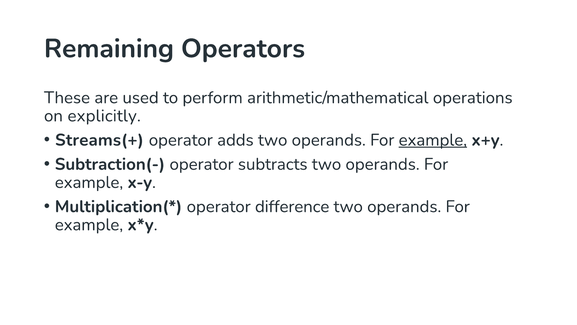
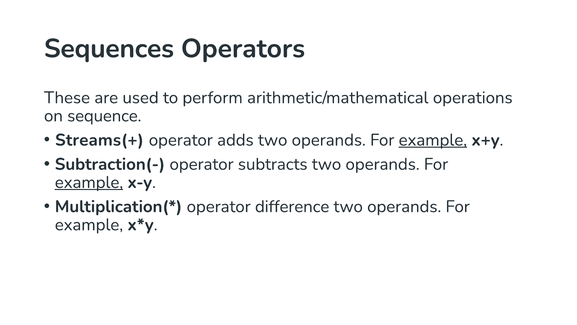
Remaining: Remaining -> Sequences (109, 48)
explicitly: explicitly -> sequence (104, 116)
example underline: none -> present (89, 182)
